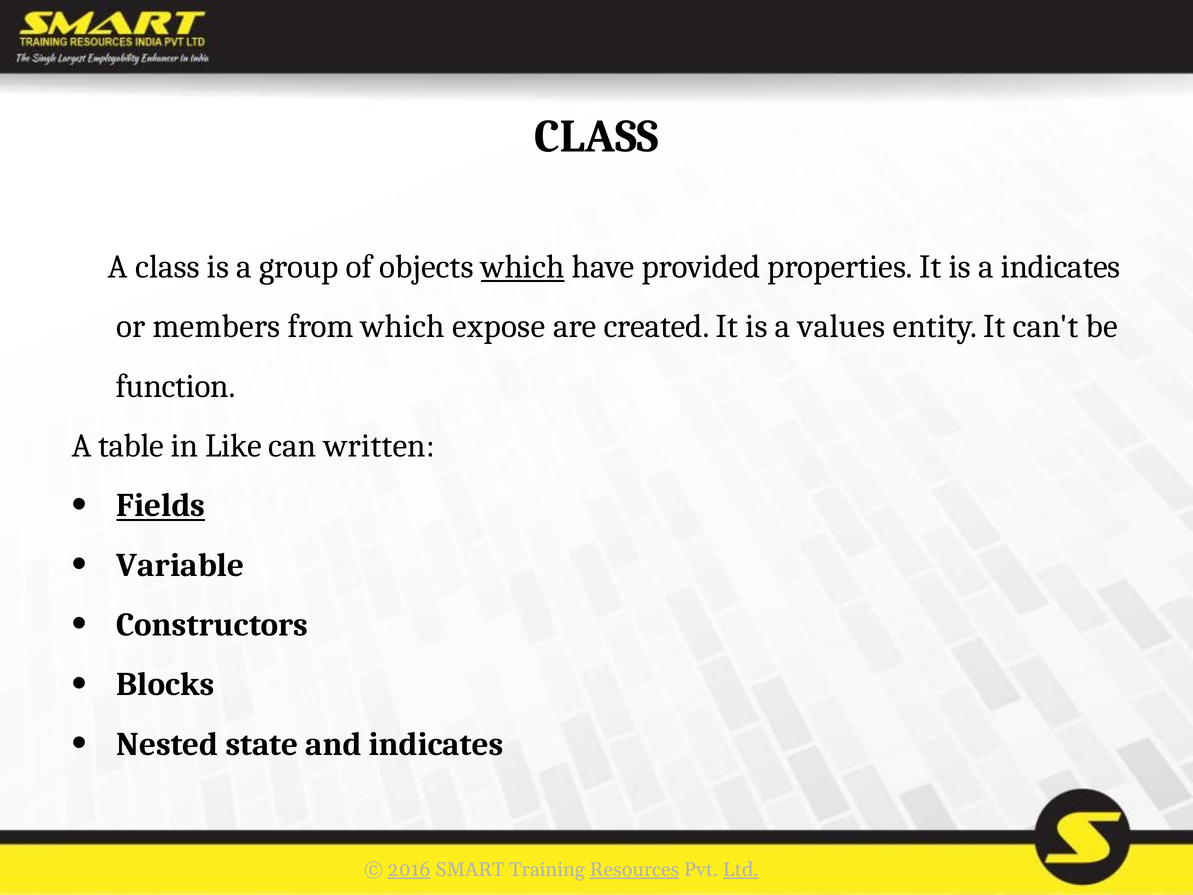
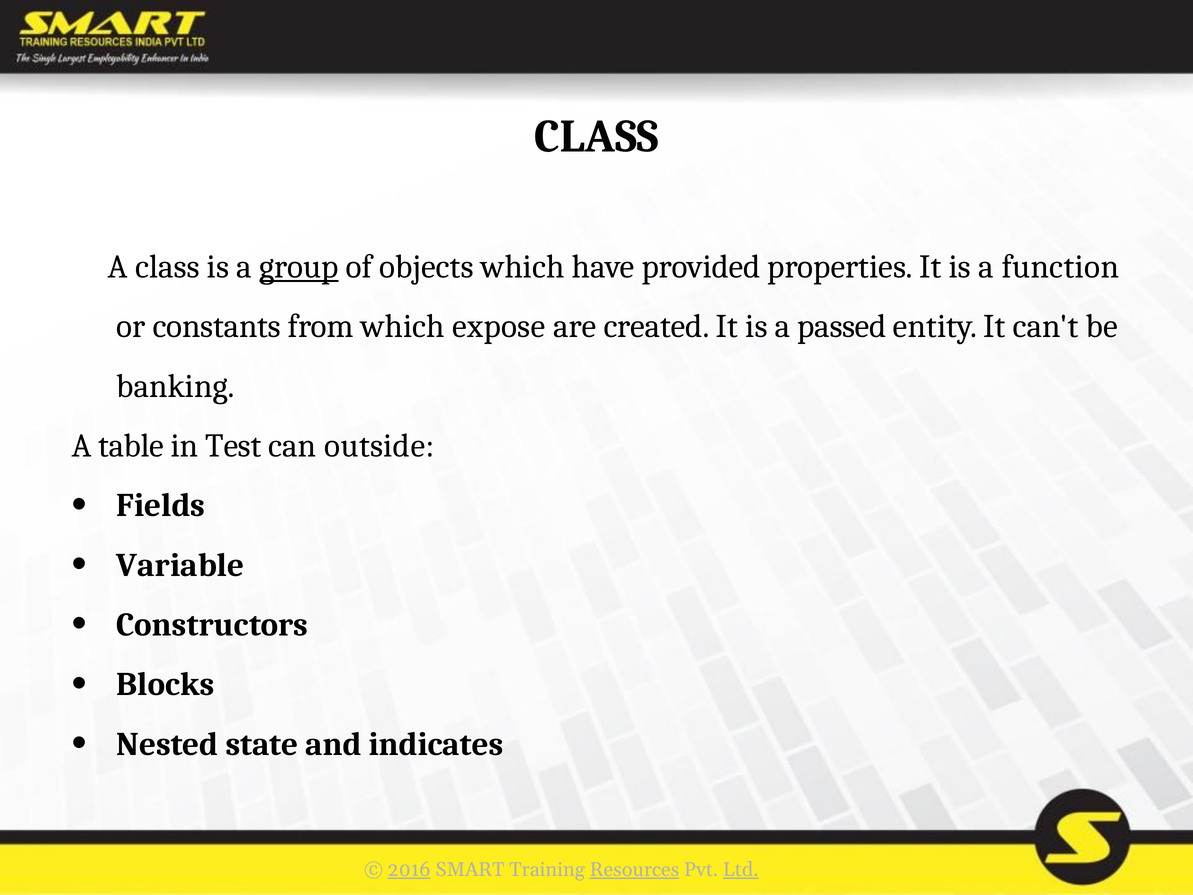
group underline: none -> present (299, 267)
which underline: present -> none (523, 267)
a indicates: indicates -> function (1060, 267)
members: members -> constants (217, 326)
values: values -> passed (842, 326)
function: function -> banking (175, 386)
Like: Like -> Test (233, 446)
written: written -> outside (379, 446)
Fields underline: present -> none (161, 505)
